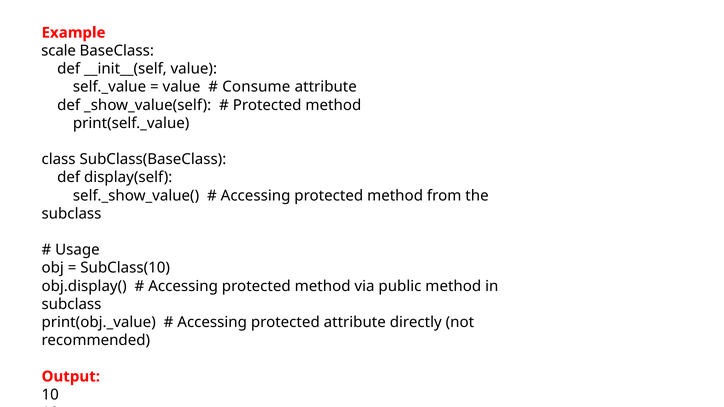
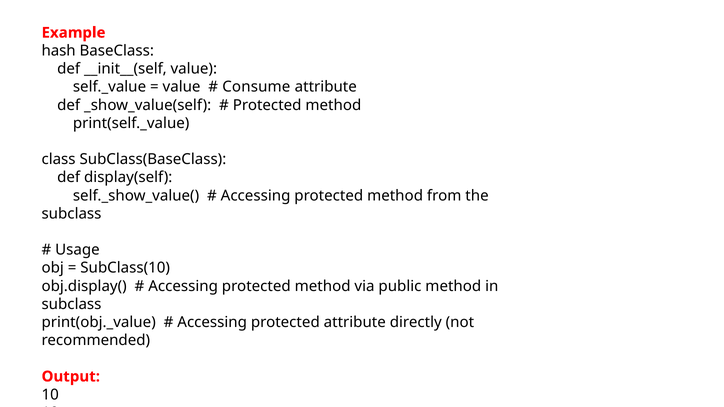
scale: scale -> hash (59, 51)
